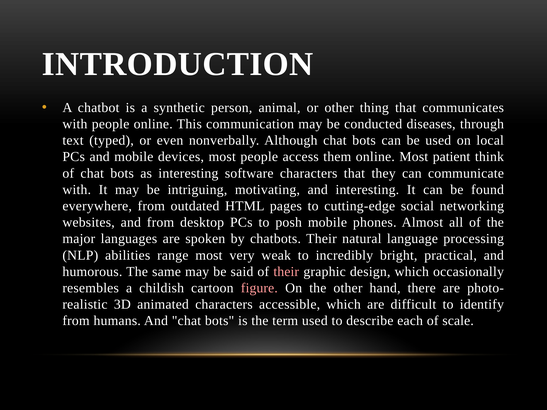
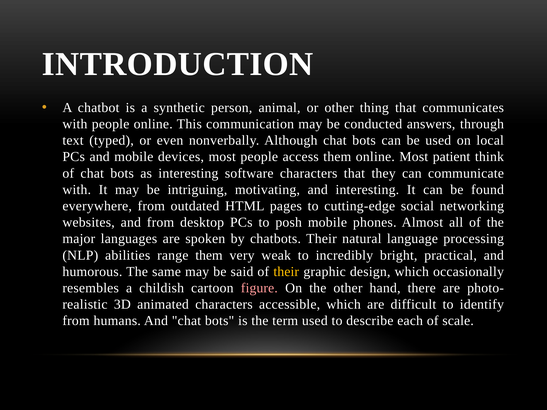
diseases: diseases -> answers (431, 124)
range most: most -> them (209, 255)
their colour: pink -> yellow (286, 272)
